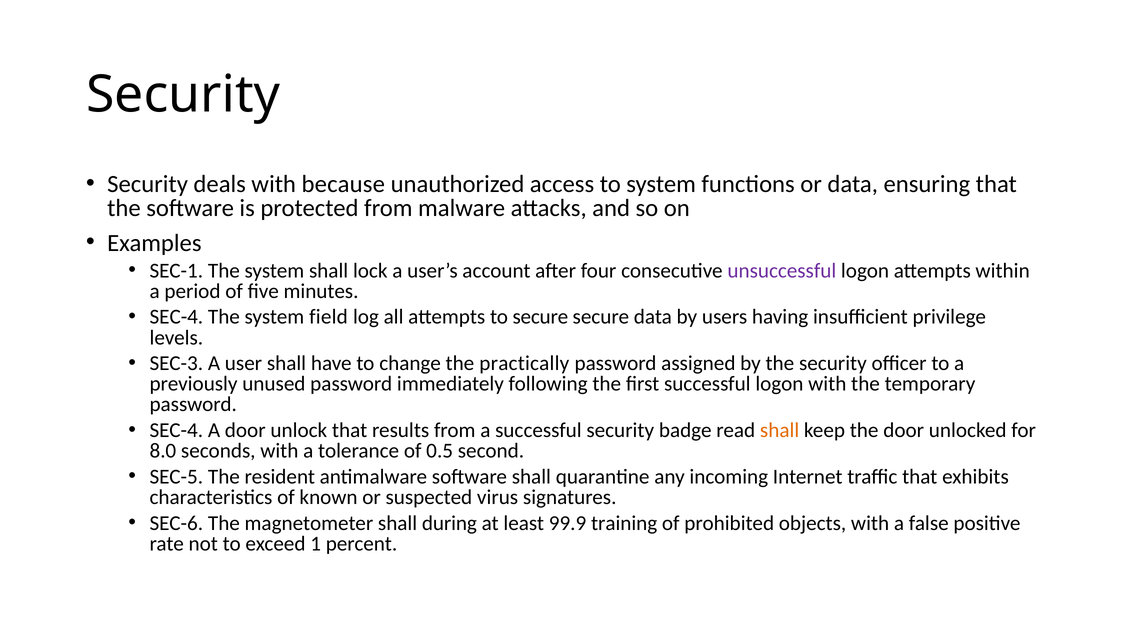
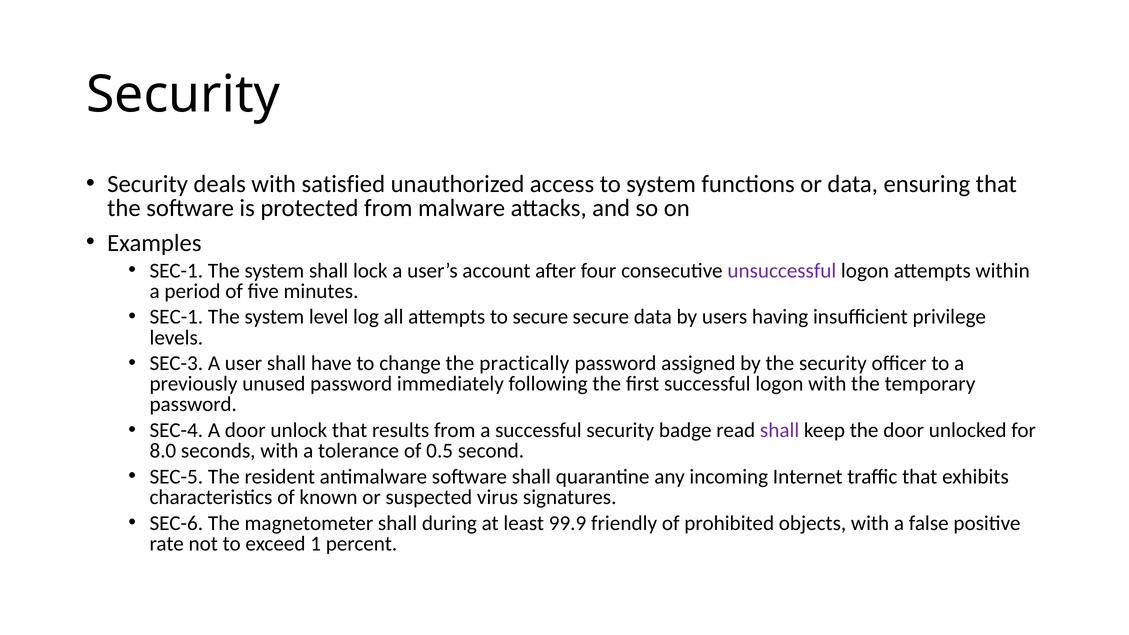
because: because -> satisfied (343, 184)
SEC-4: SEC-4 -> SEC-1 (176, 317)
field: field -> level (329, 317)
shall colour: orange -> purple (780, 430)
training: training -> friendly (624, 523)
